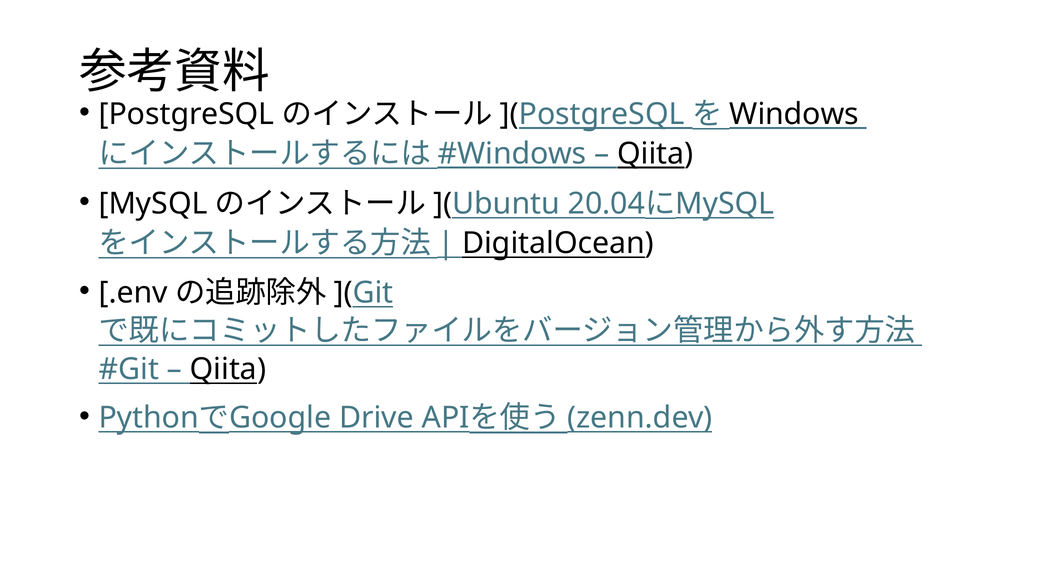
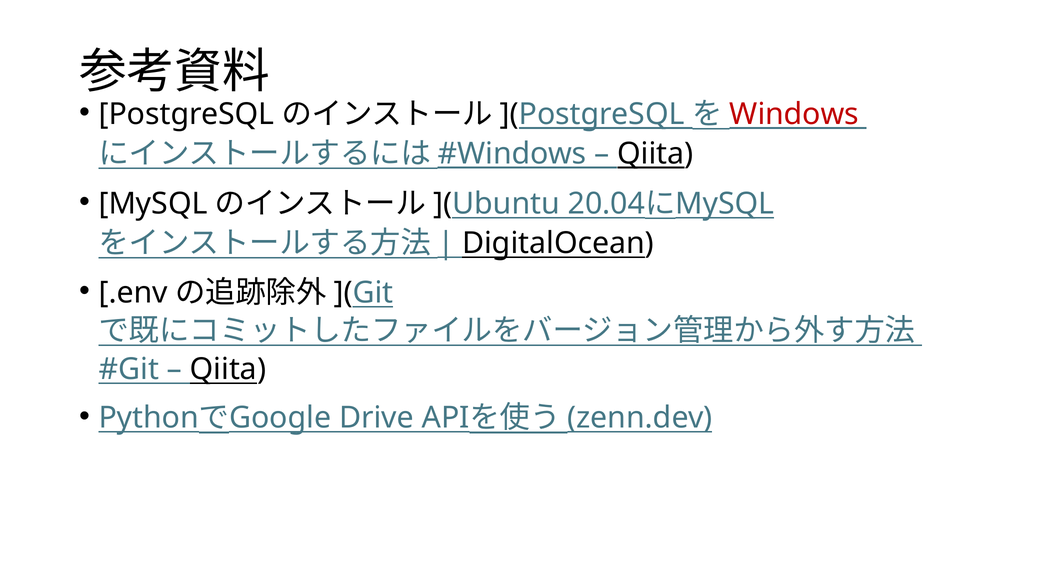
Windows colour: black -> red (794, 114)
